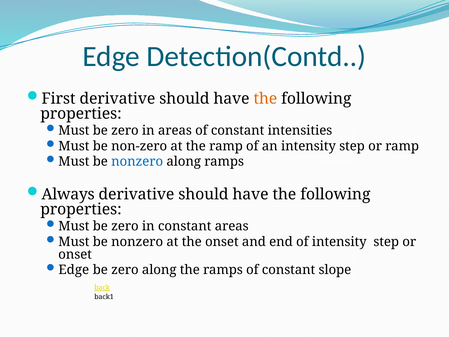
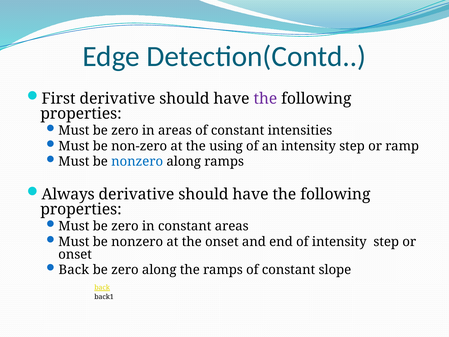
the colour: orange -> purple (265, 99)
the ramp: ramp -> using (226, 146)
Edge: Edge -> Back (74, 270)
